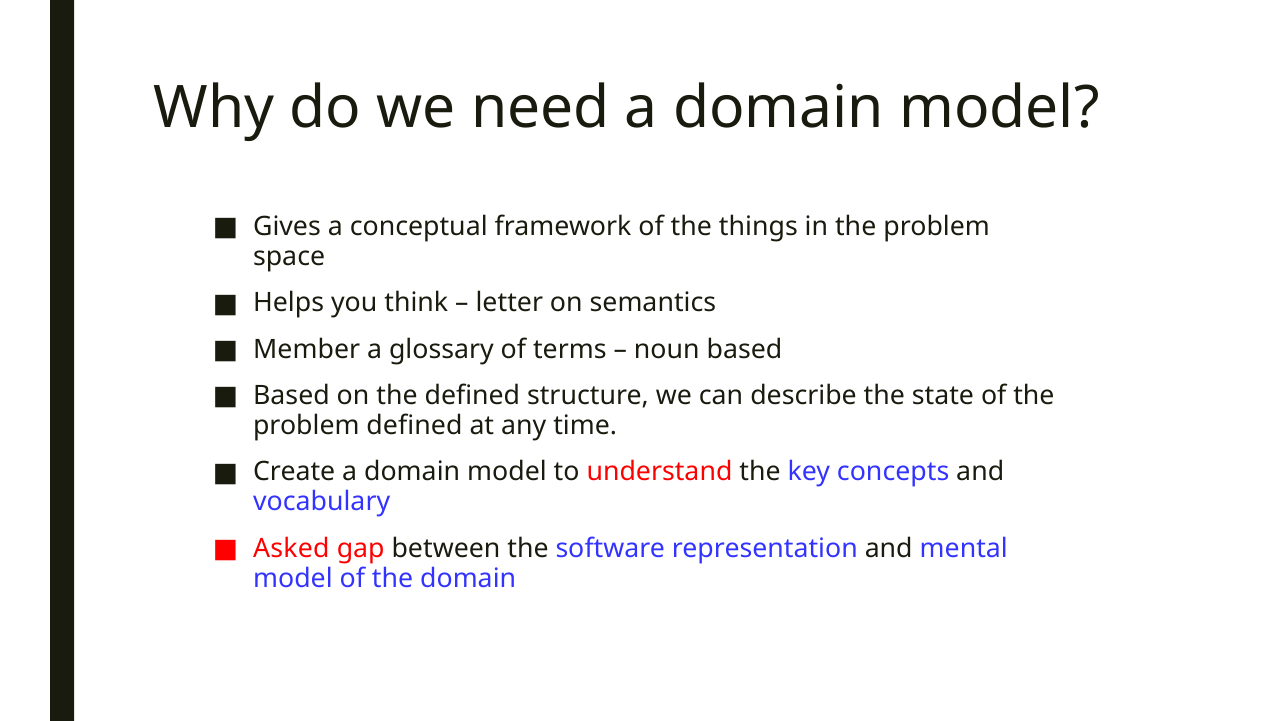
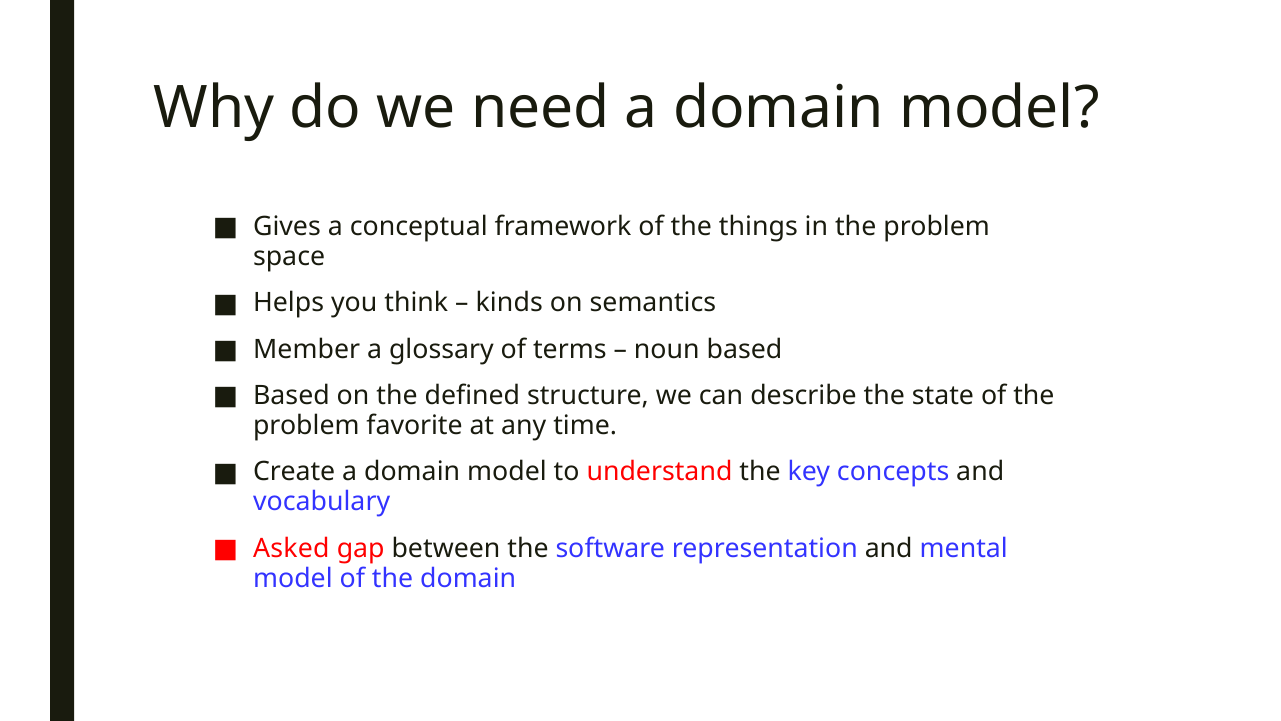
letter: letter -> kinds (509, 303)
problem defined: defined -> favorite (415, 425)
